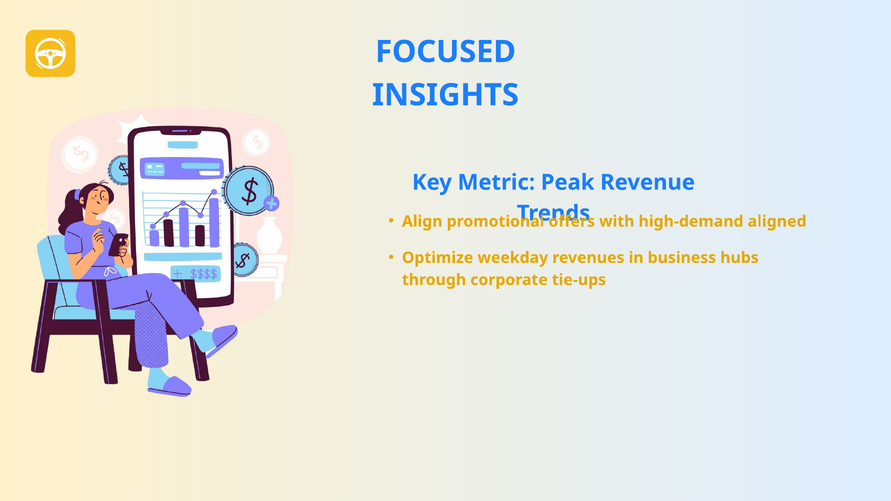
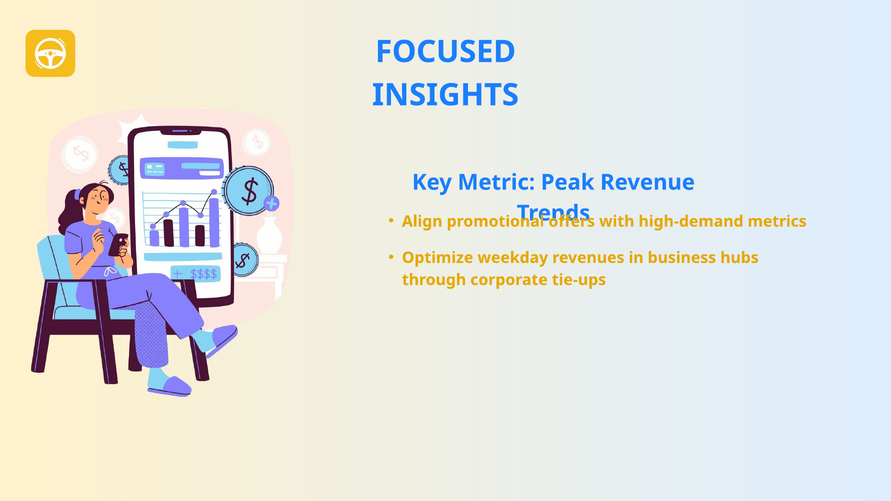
aligned: aligned -> metrics (777, 222)
